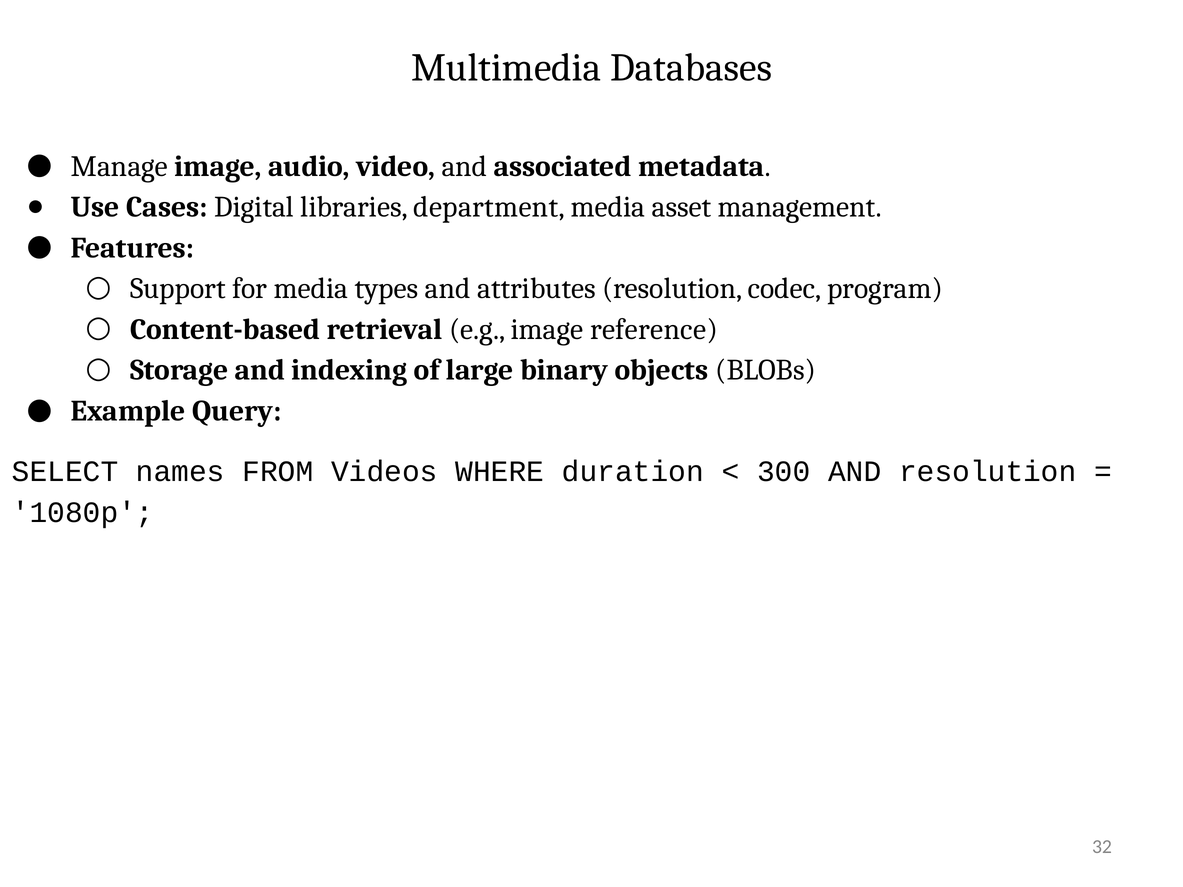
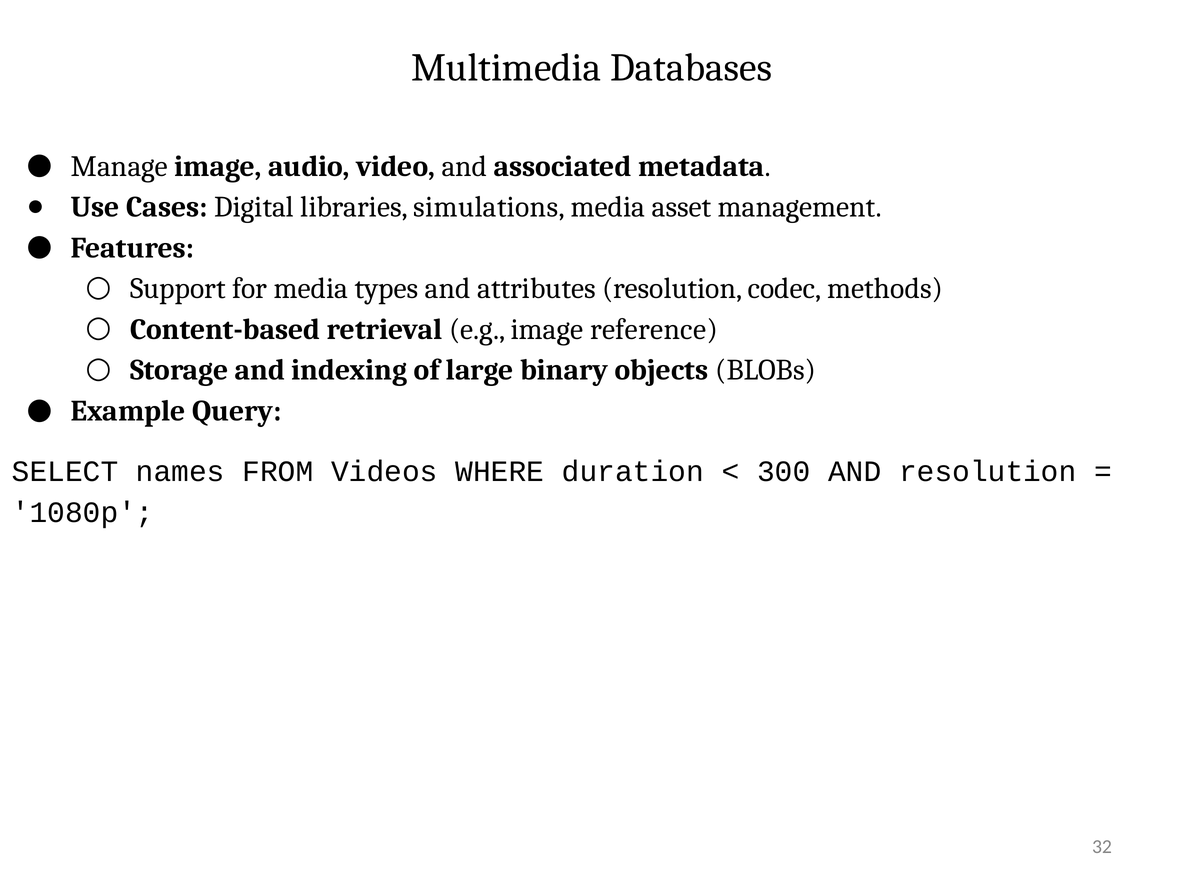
department: department -> simulations (489, 207)
program: program -> methods (885, 289)
